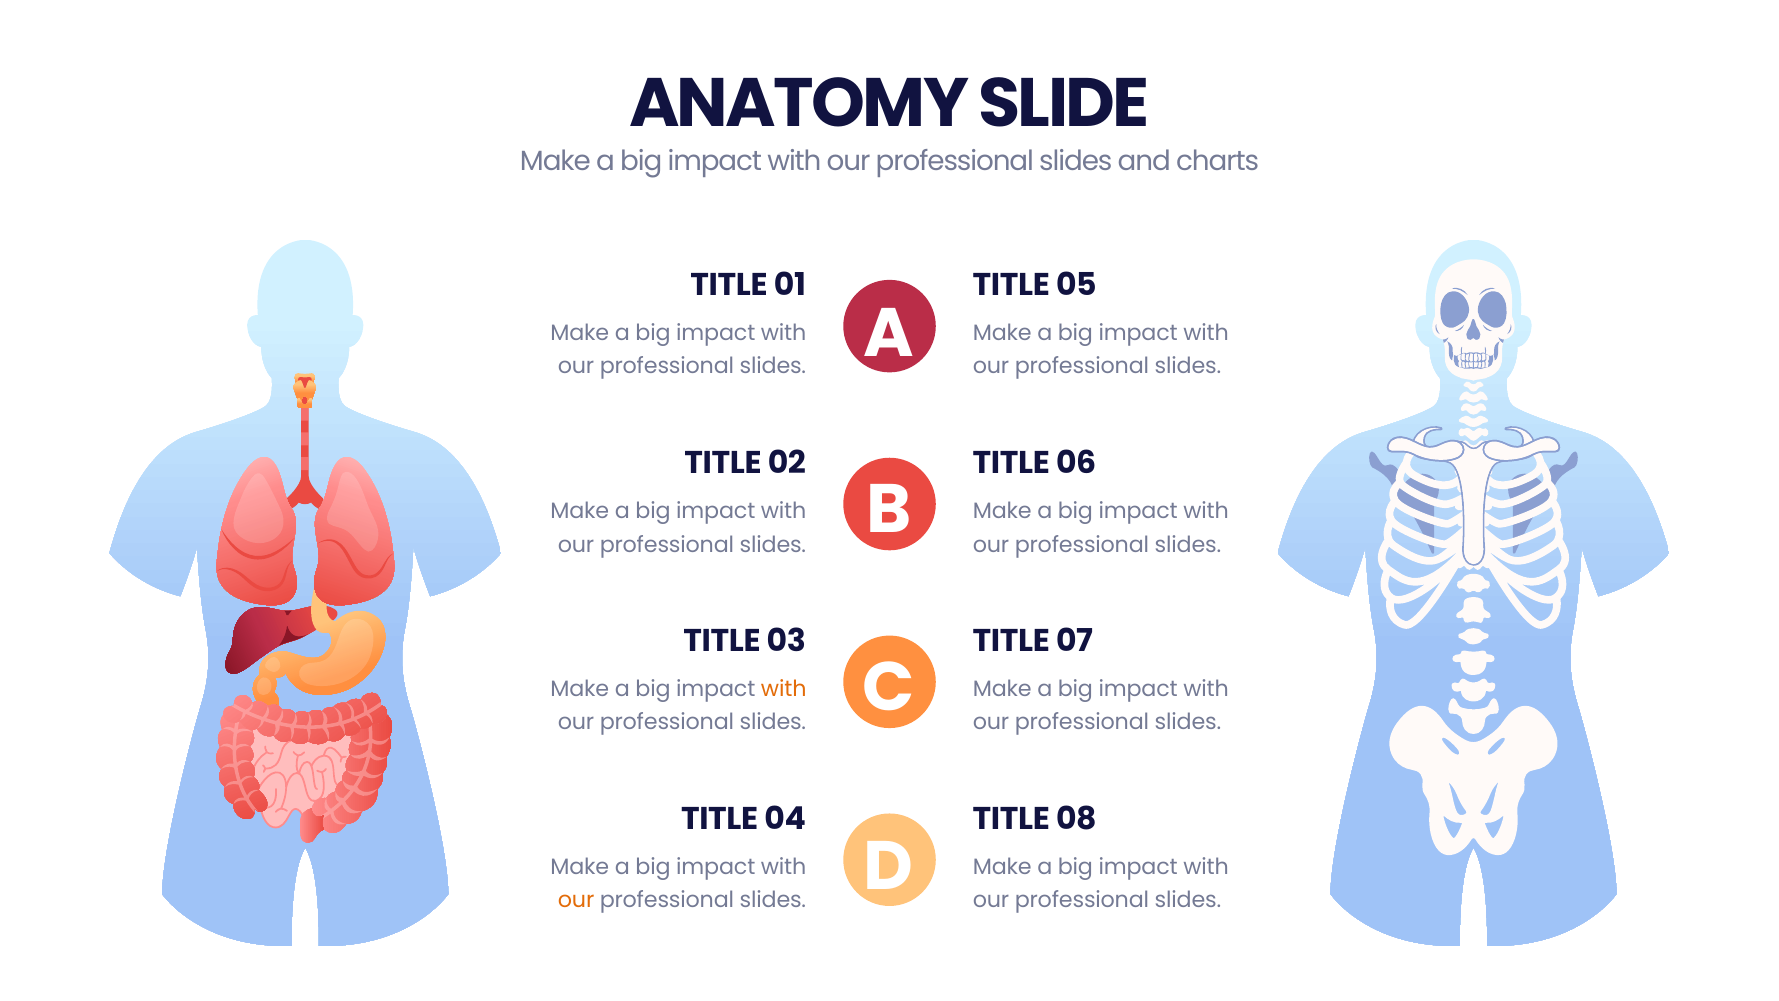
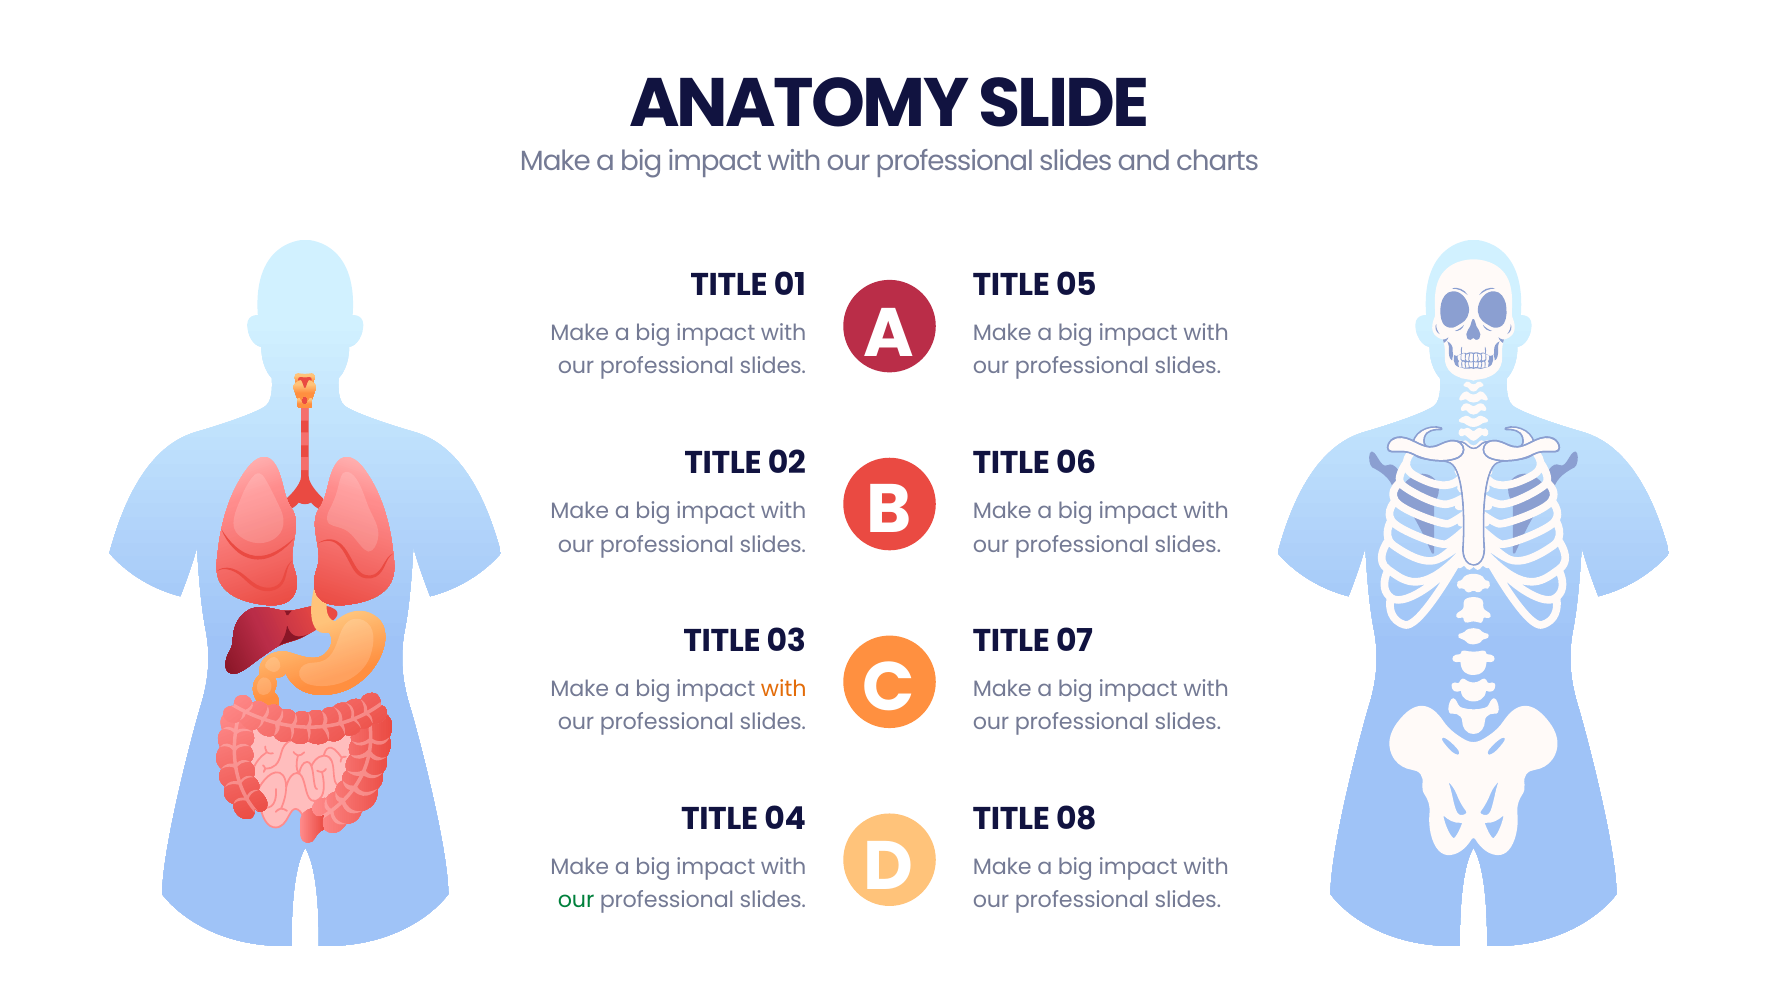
our colour: orange -> green (576, 900)
